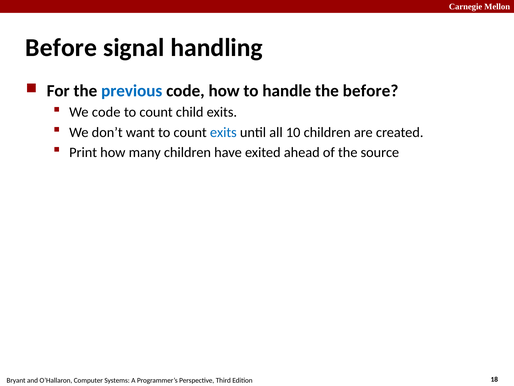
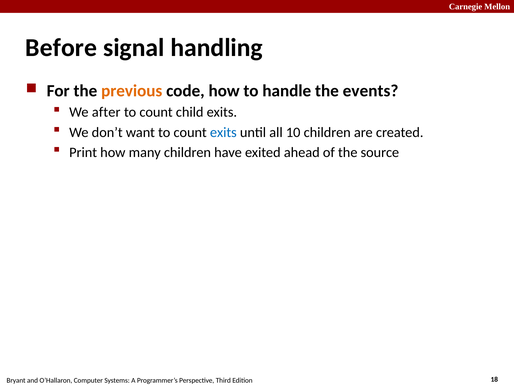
previous colour: blue -> orange (132, 91)
the before: before -> events (371, 91)
We code: code -> after (106, 112)
